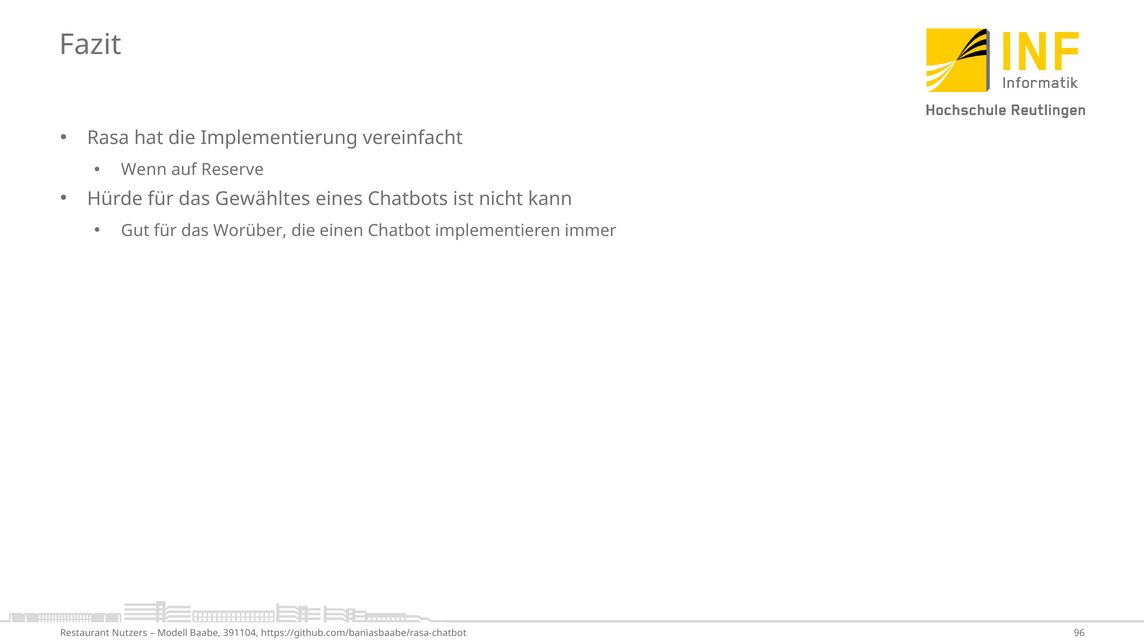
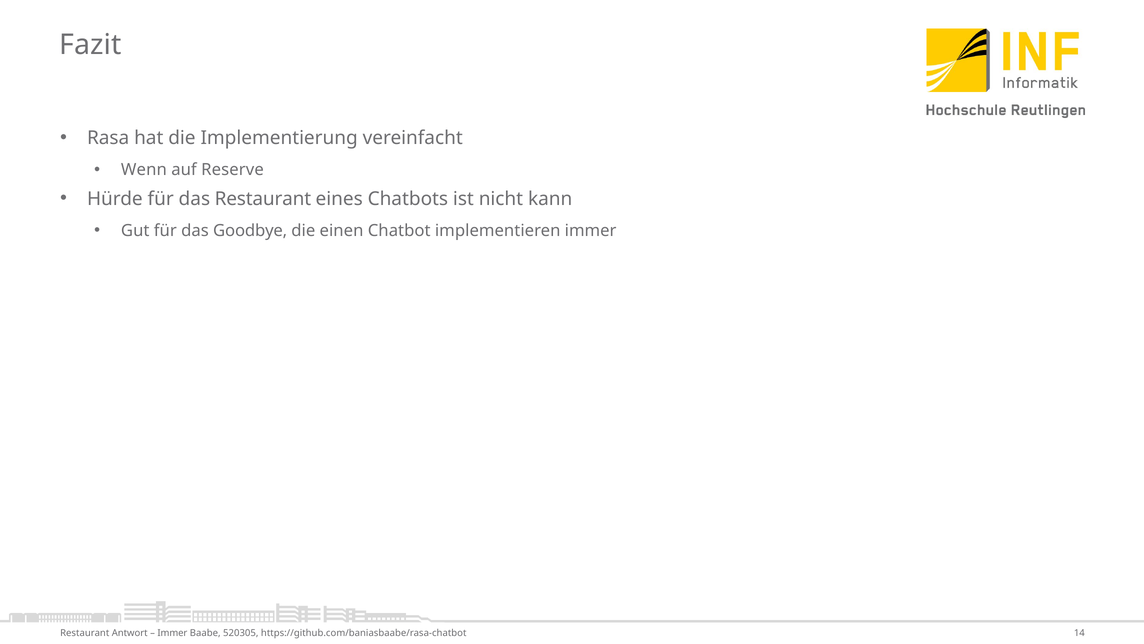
das Gewähltes: Gewähltes -> Restaurant (263, 199)
Worüber: Worüber -> Goodbye (250, 231)
Nutzers: Nutzers -> Antwort (130, 632)
Modell: Modell -> Immer (172, 632)
391104: 391104 -> 520305 (241, 632)
96: 96 -> 14 (1079, 632)
